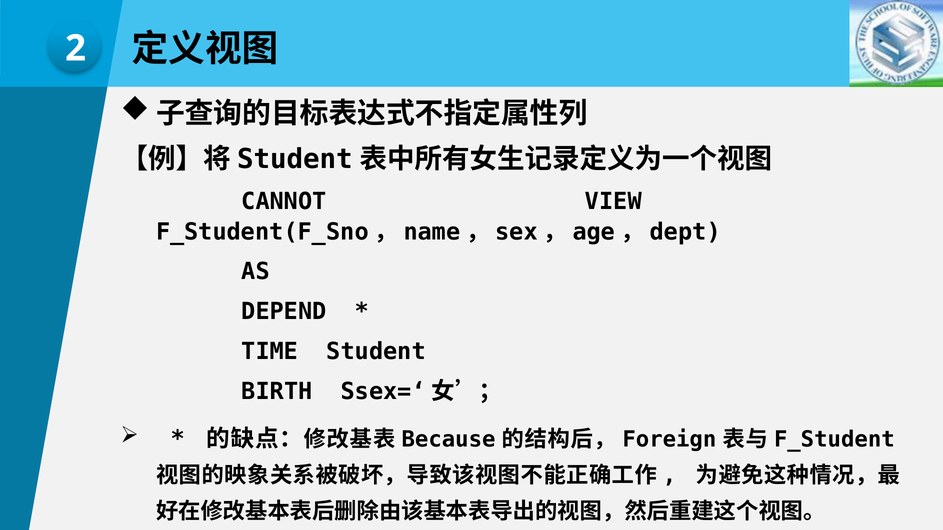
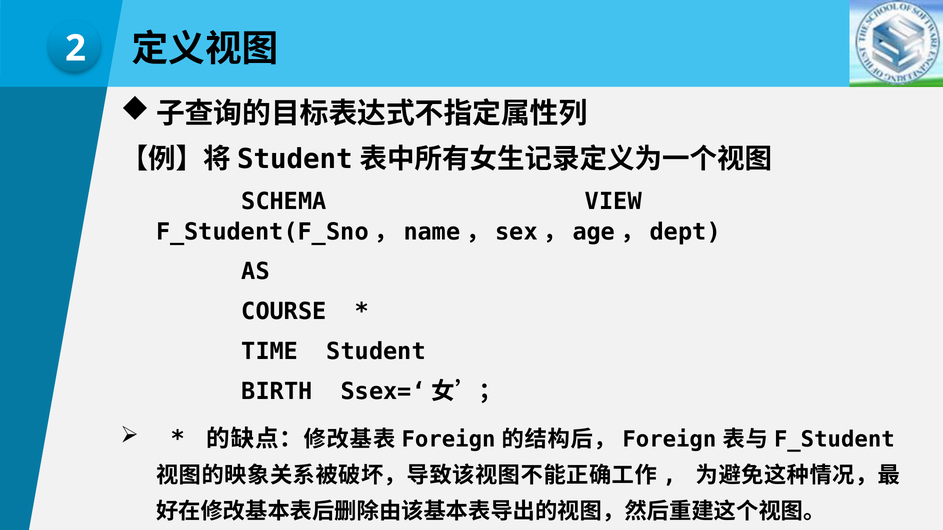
CANNOT: CANNOT -> SCHEMA (284, 201)
DEPEND: DEPEND -> COURSE (284, 312)
Because: Because -> Foreign (449, 440)
